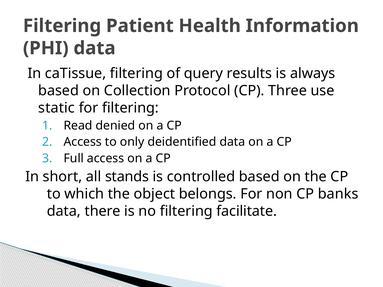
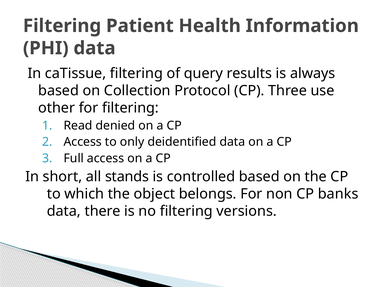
static: static -> other (57, 108)
facilitate: facilitate -> versions (247, 211)
